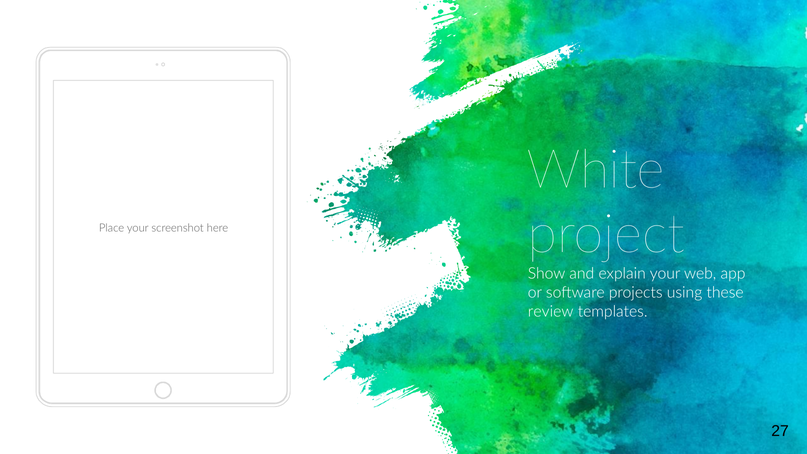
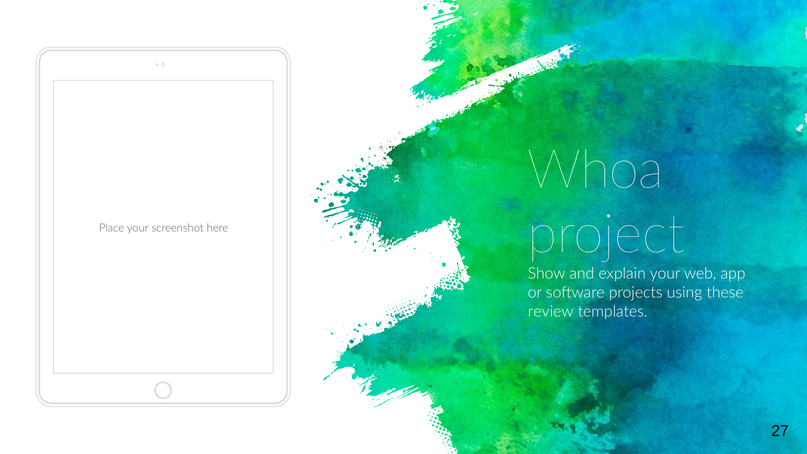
White: White -> Whoa (596, 170)
